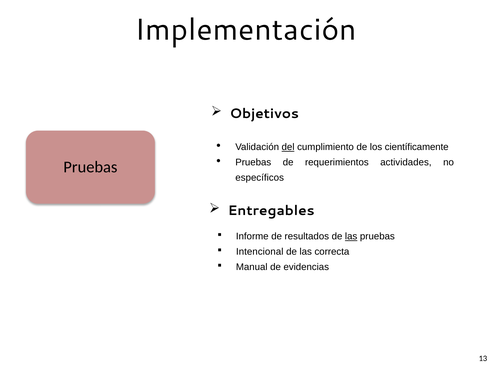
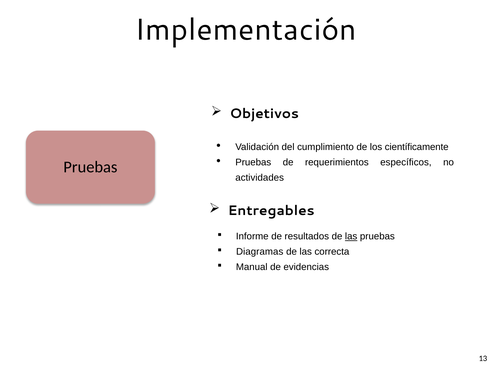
del underline: present -> none (288, 147)
actividades: actividades -> específicos (406, 163)
específicos: específicos -> actividades (260, 178)
Intencional: Intencional -> Diagramas (260, 252)
